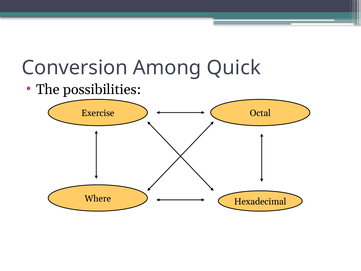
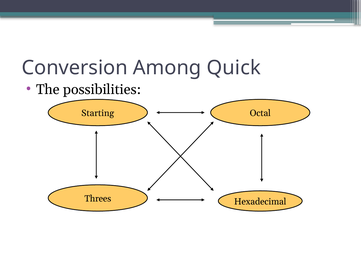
Exercise: Exercise -> Starting (98, 113)
Where: Where -> Threes (98, 198)
